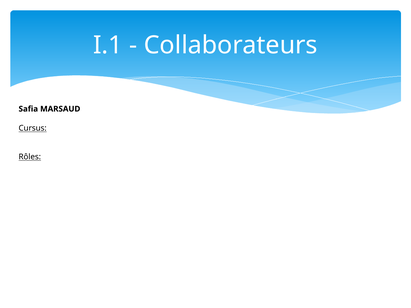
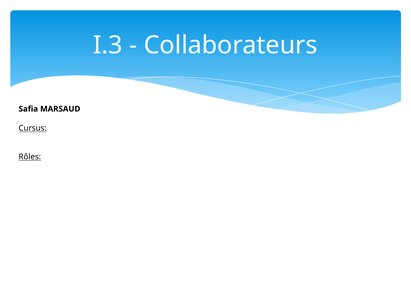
I.1: I.1 -> I.3 (108, 45)
